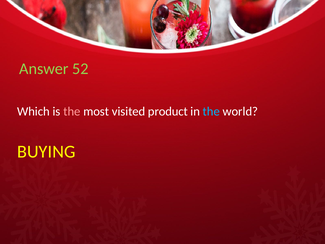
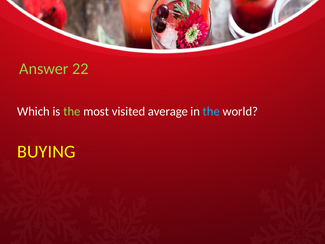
52: 52 -> 22 (80, 69)
the colour: pink -> light green (72, 111)
product: product -> average (168, 111)
